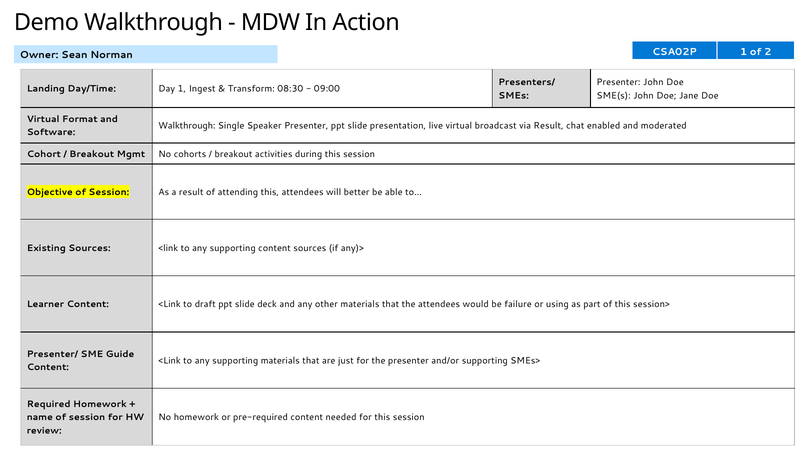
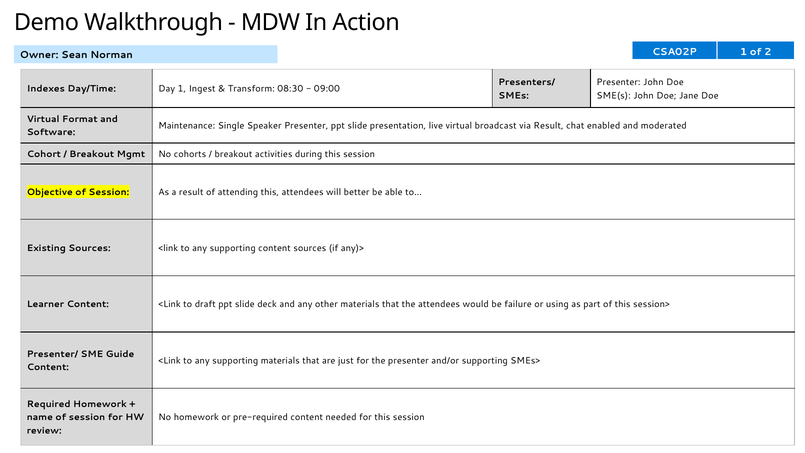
Landing: Landing -> Indexes (46, 89)
Walkthrough: Walkthrough -> Maintenance (187, 126)
